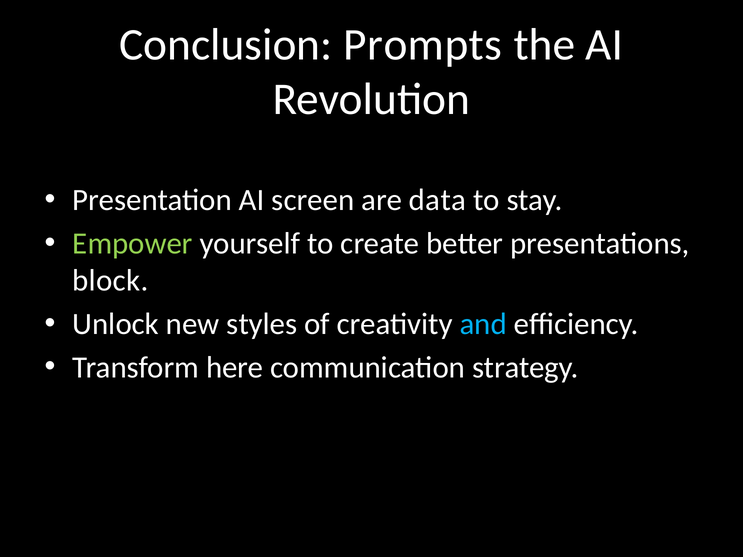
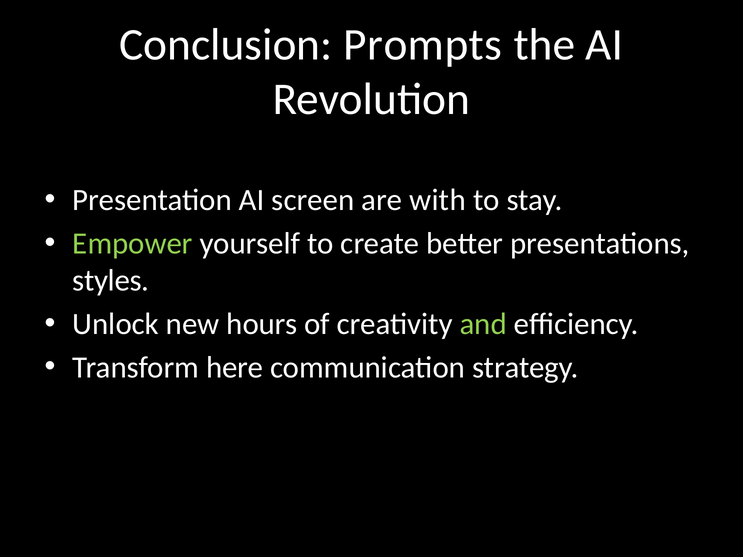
data: data -> with (437, 200)
block: block -> styles (111, 281)
styles: styles -> hours (262, 324)
and colour: light blue -> light green (483, 324)
